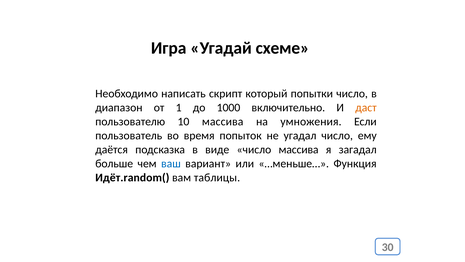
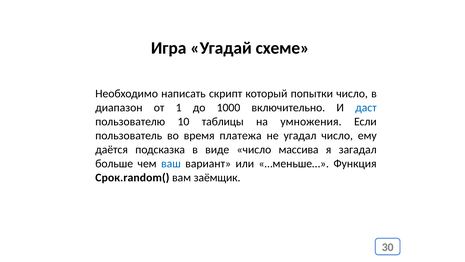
даст colour: orange -> blue (366, 108)
10 массива: массива -> таблицы (223, 121)
попыток: попыток -> платежа (241, 135)
Идёт.random(: Идёт.random( -> Срок.random( (132, 177)
таблицы: таблицы -> заёмщик (217, 177)
